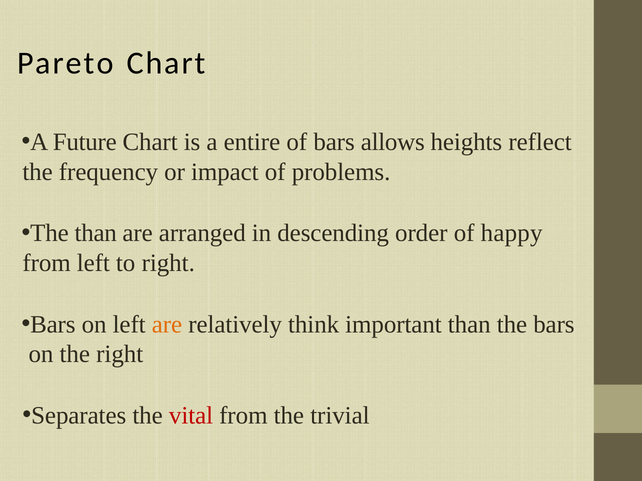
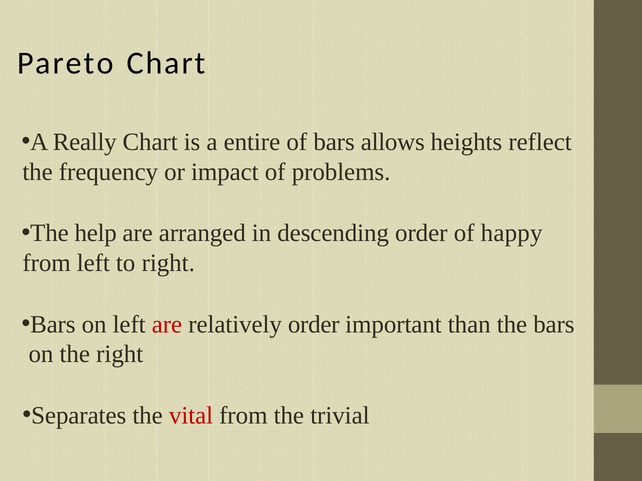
Future: Future -> Really (85, 142)
The than: than -> help (96, 233)
are colour: orange -> red (167, 325)
relatively think: think -> order (314, 325)
